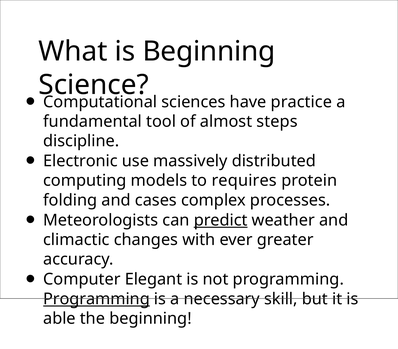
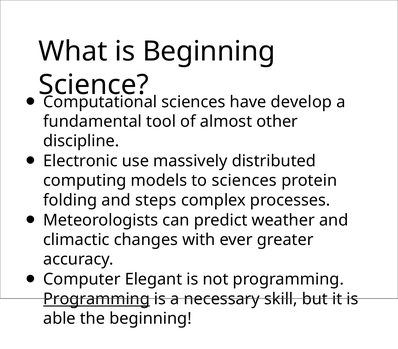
practice: practice -> develop (301, 102)
steps: steps -> other (277, 121)
to requires: requires -> sciences (244, 181)
cases: cases -> steps (156, 200)
predict underline: present -> none (221, 220)
